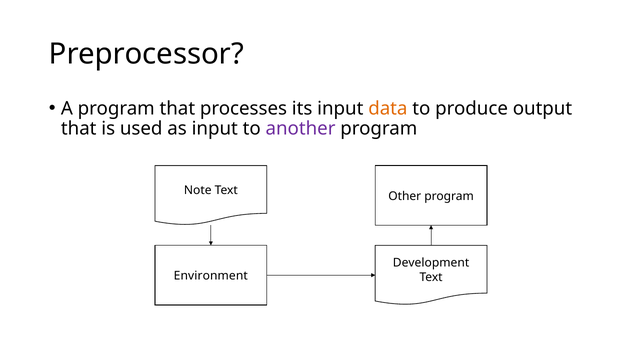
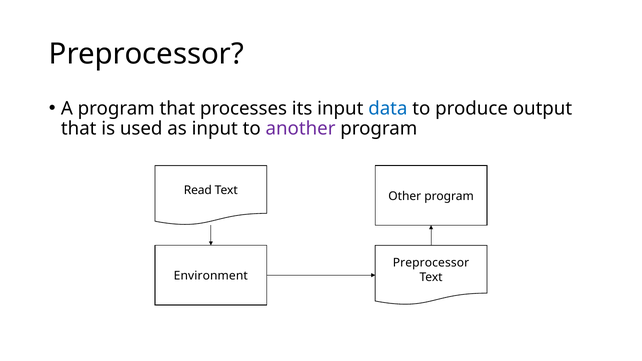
data colour: orange -> blue (388, 109)
Note: Note -> Read (198, 190)
Development: Development -> Preprocessor (431, 263)
